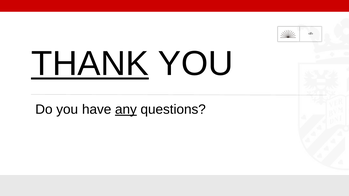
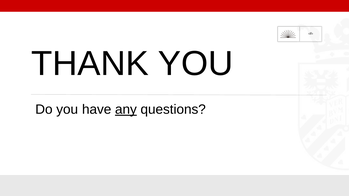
THANK underline: present -> none (90, 64)
